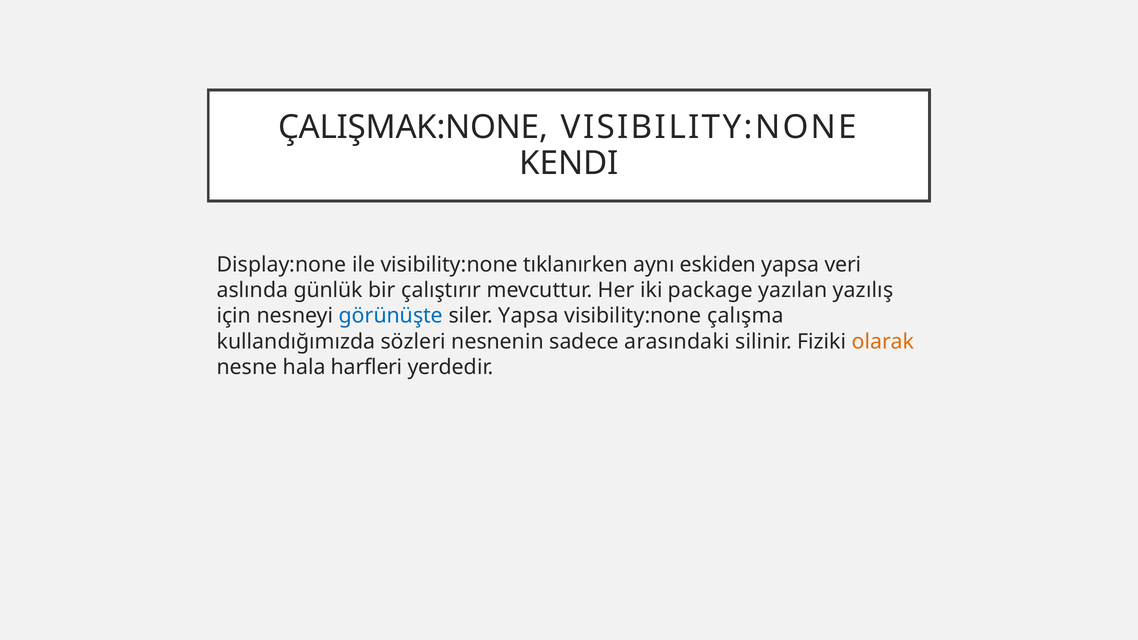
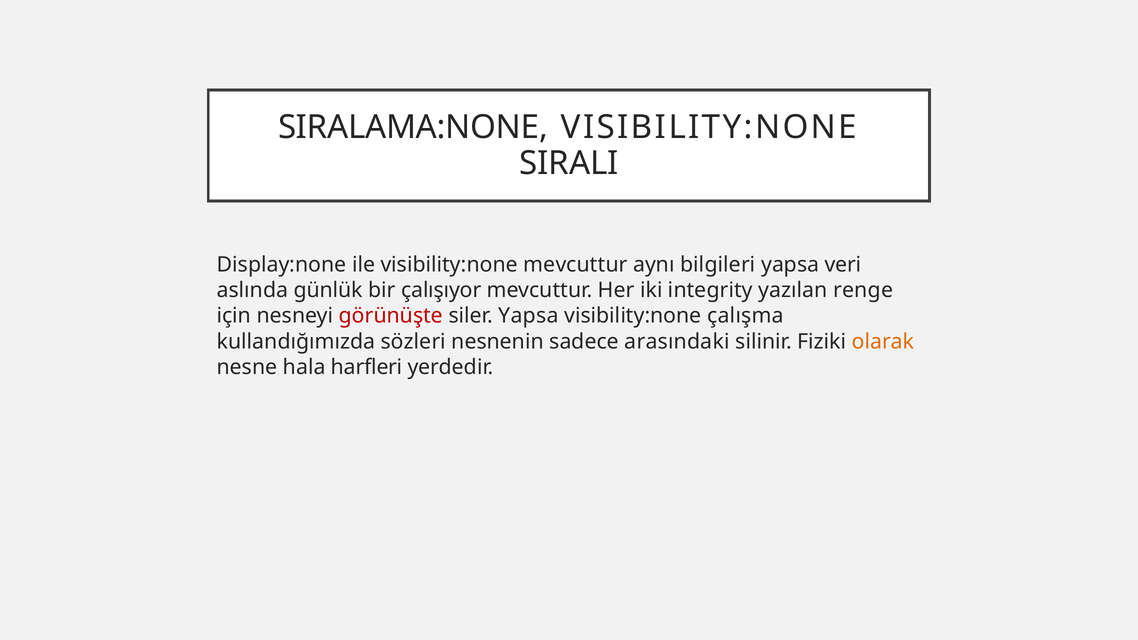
ÇALIŞMAK:NONE: ÇALIŞMAK:NONE -> SIRALAMA:NONE (413, 127)
KENDI: KENDI -> SIRALI (569, 163)
visibility:none tıklanırken: tıklanırken -> mevcuttur (575, 265)
eskiden: eskiden -> bilgileri (718, 265)
çalıştırır: çalıştırır -> çalışıyor (441, 290)
package: package -> integrity (710, 290)
yazılış: yazılış -> renge (863, 290)
görünüşte colour: blue -> red (391, 316)
